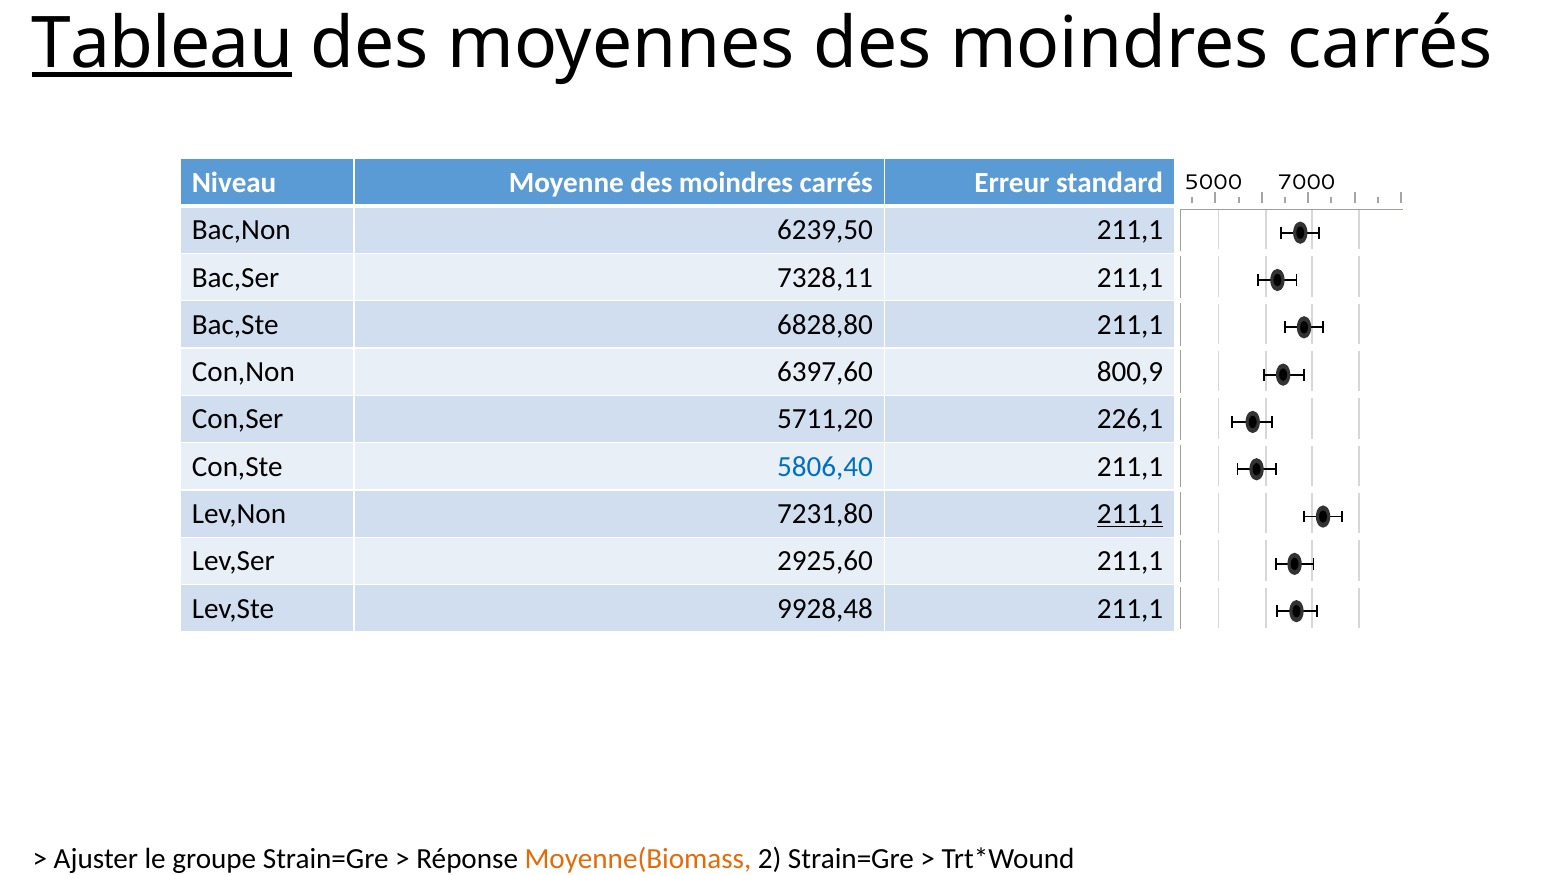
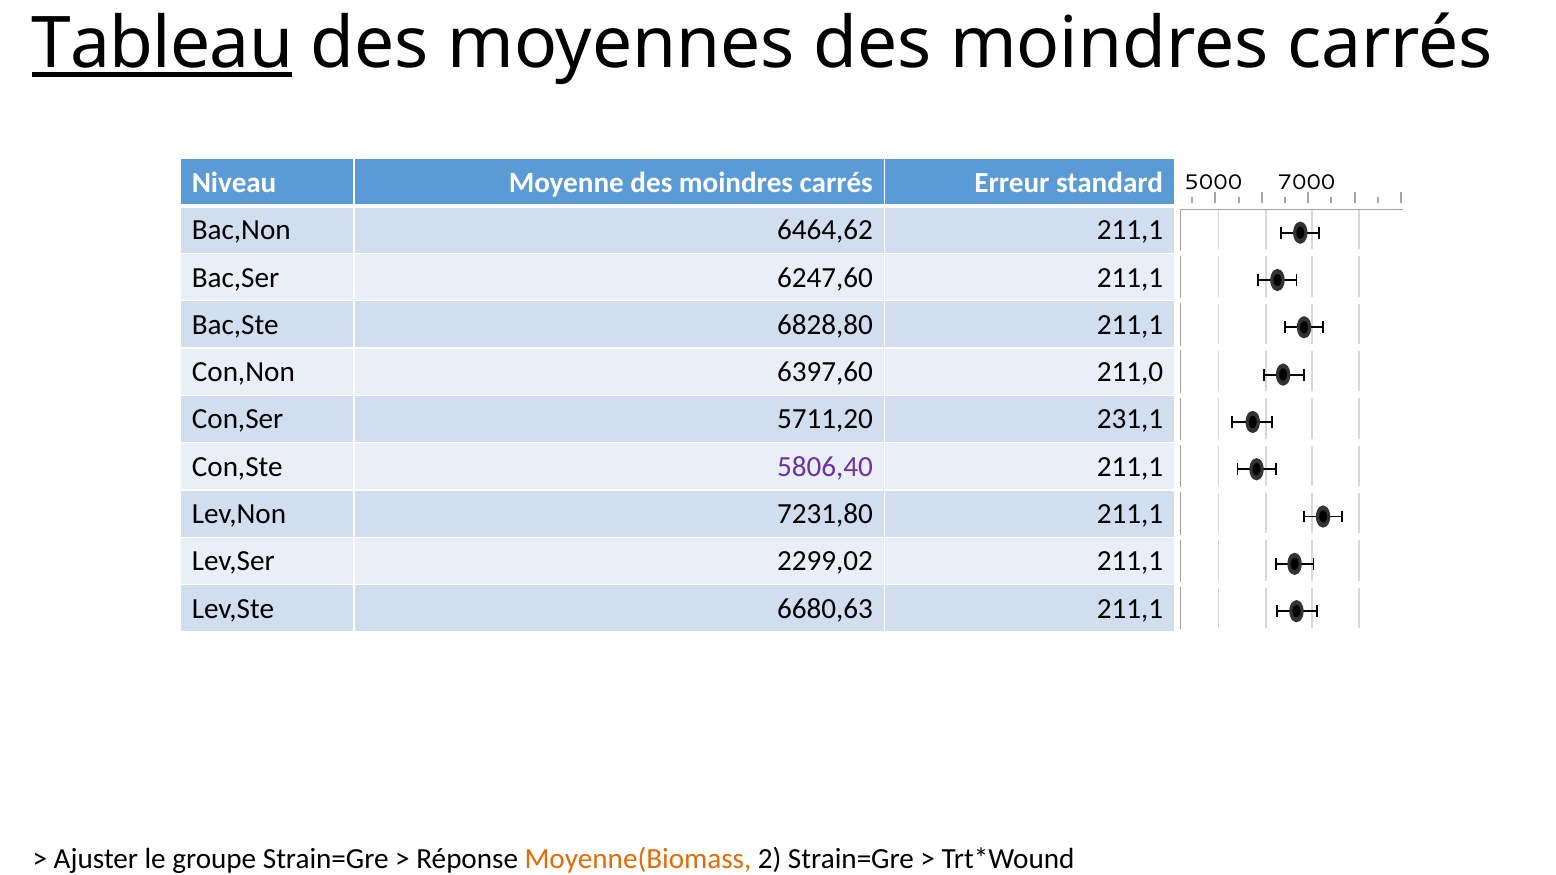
6239,50: 6239,50 -> 6464,62 (825, 230)
7328,11: 7328,11 -> 6247,60 (825, 277)
800,9: 800,9 -> 211,0 (1130, 372)
226,1: 226,1 -> 231,1 (1130, 419)
5806,40 colour: blue -> purple (825, 467)
211,1 underline: present -> none (1130, 514)
2925,60: 2925,60 -> 2299,02 (825, 561)
9928,48: 9928,48 -> 6680,63 (825, 609)
